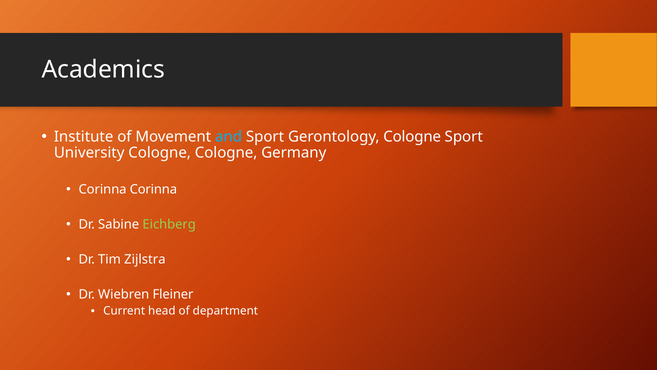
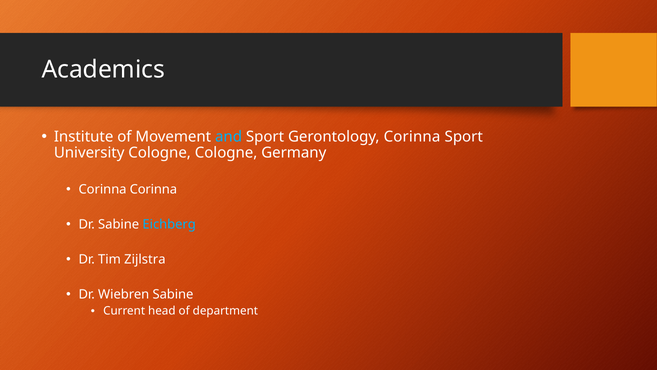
Gerontology Cologne: Cologne -> Corinna (412, 136)
Eichberg colour: light green -> light blue (169, 224)
Wiebren Fleiner: Fleiner -> Sabine (173, 294)
